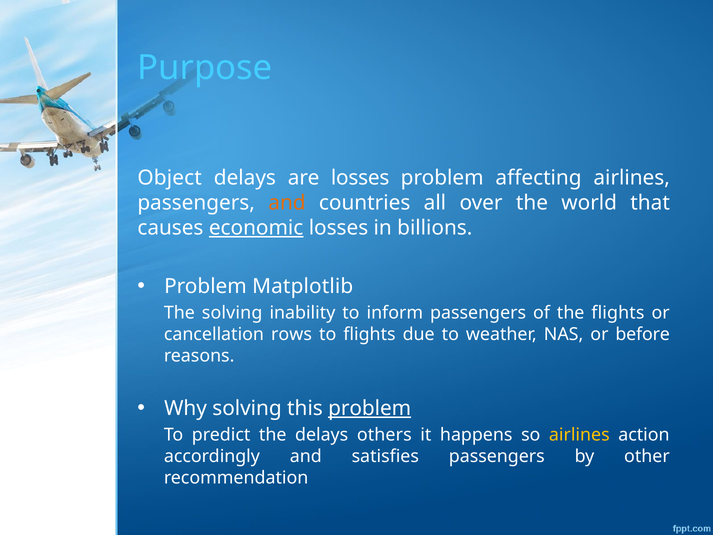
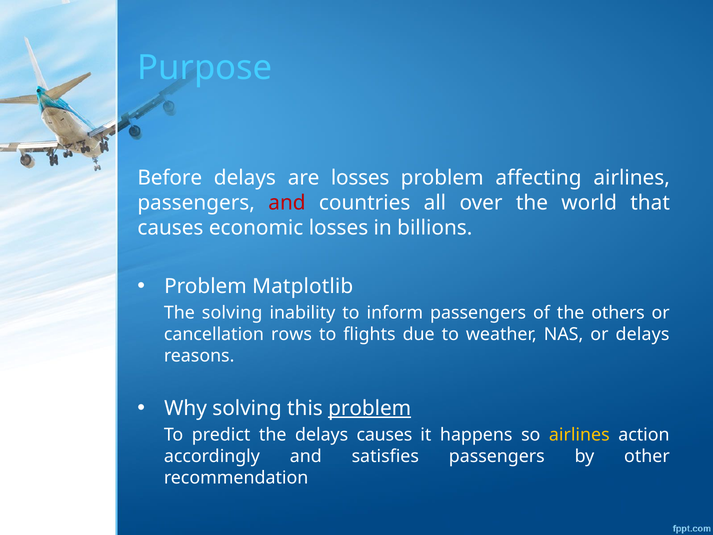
Object: Object -> Before (170, 178)
and colour: orange -> red (287, 203)
economic underline: present -> none (256, 228)
the flights: flights -> others (618, 313)
or before: before -> delays (643, 334)
delays others: others -> causes (384, 435)
